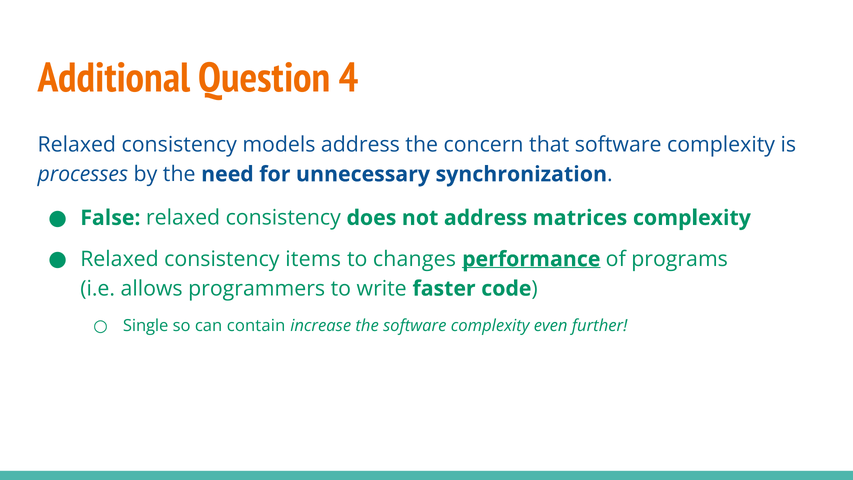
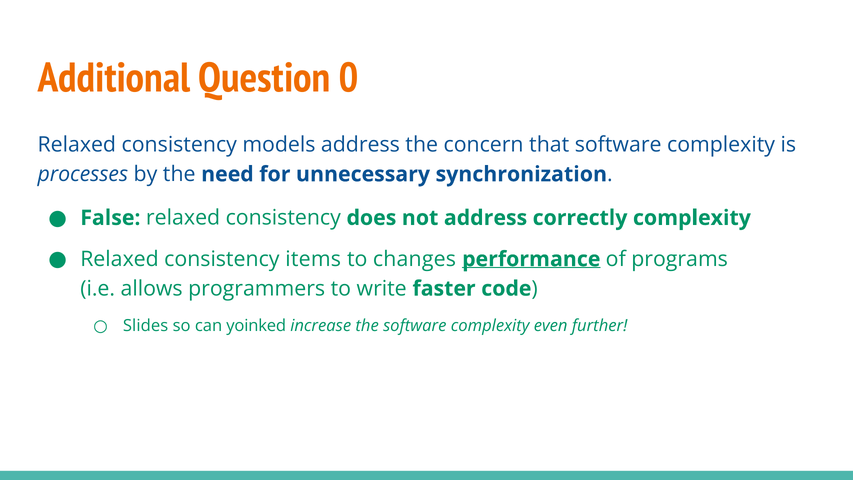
4: 4 -> 0 (349, 78)
matrices: matrices -> correctly (580, 218)
Single: Single -> Slides (146, 326)
contain: contain -> yoinked (256, 326)
